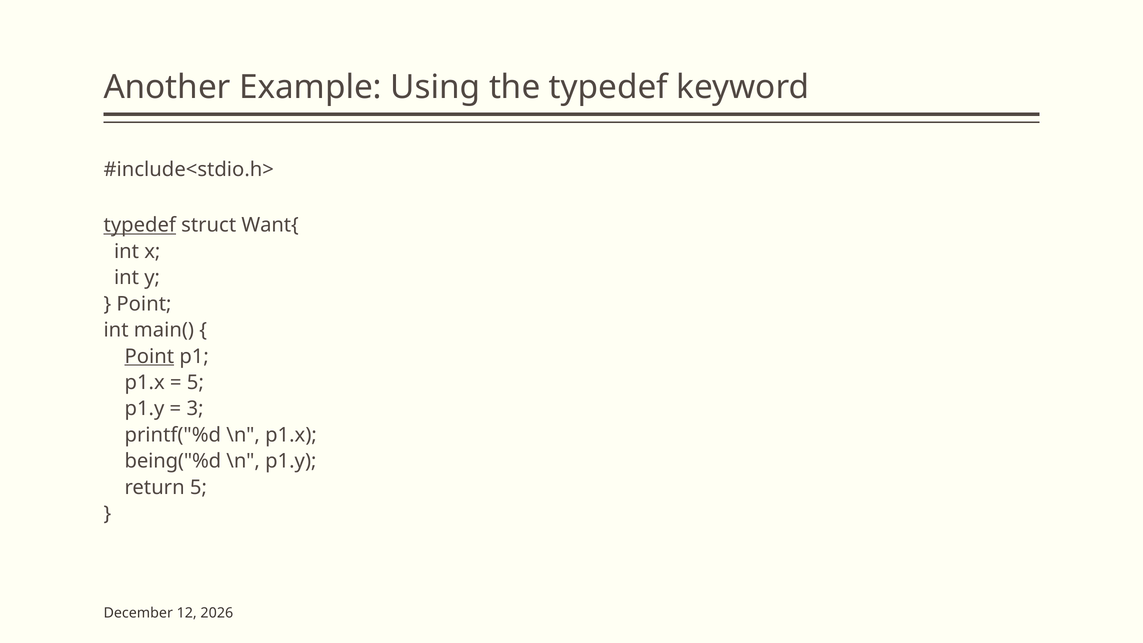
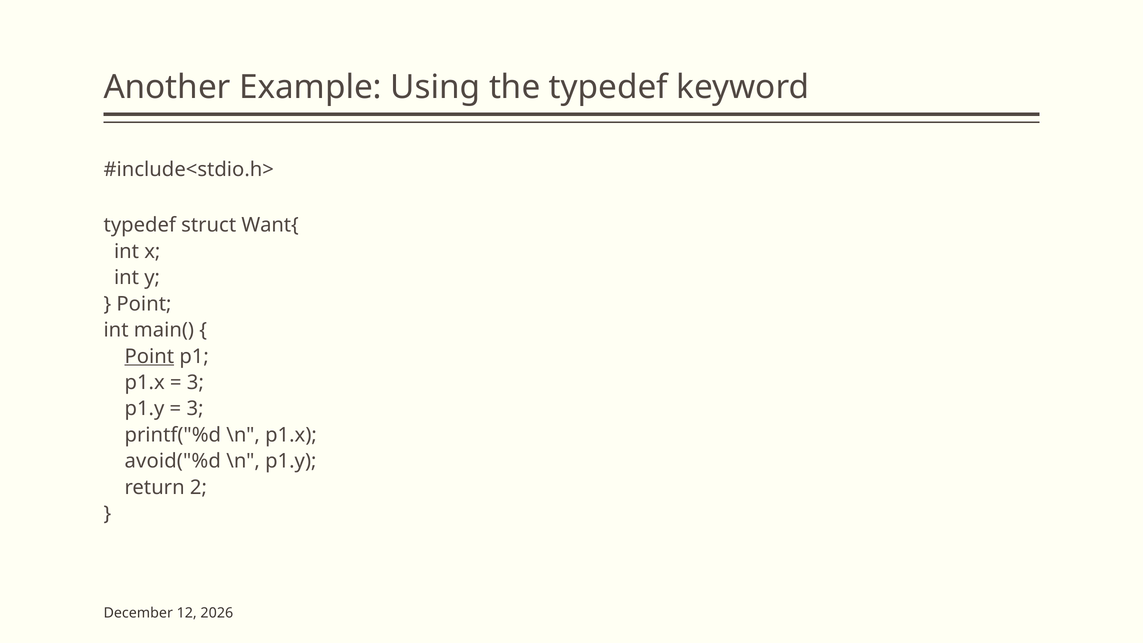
typedef underline: present -> none (140, 225)
5: 5 -> 3 (195, 383)
being("%d: being("%d -> avoid("%d (173, 461)
return 5: 5 -> 2 (198, 487)
